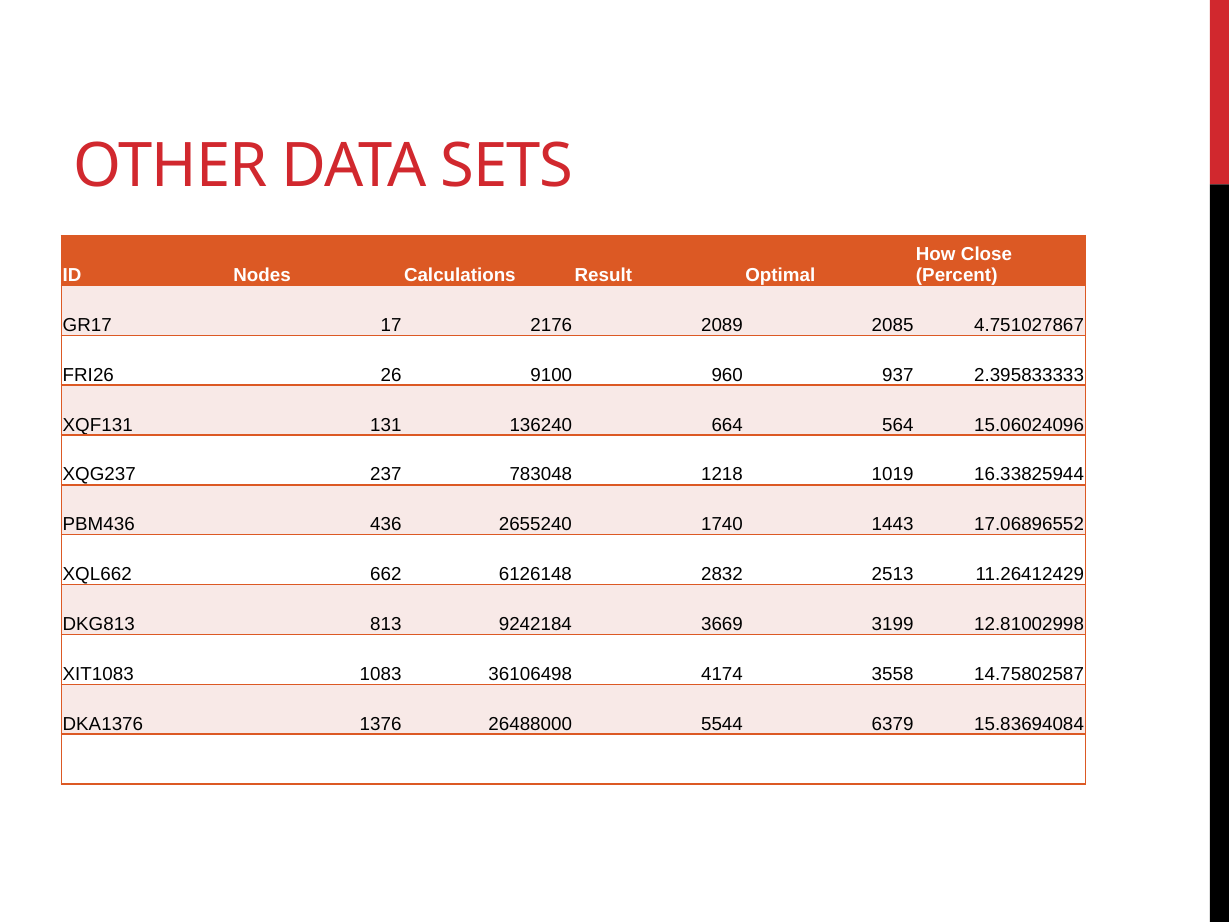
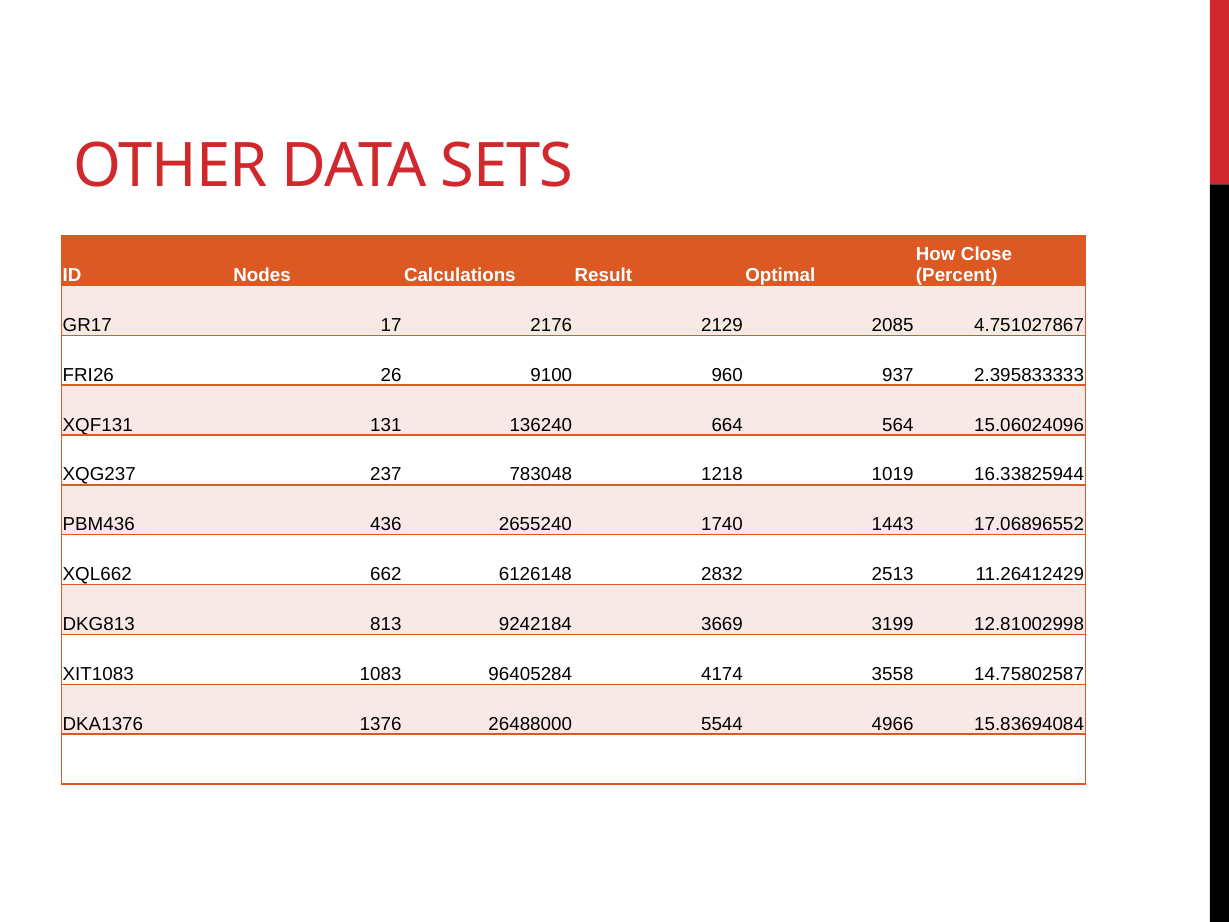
2089: 2089 -> 2129 (722, 325)
36106498: 36106498 -> 96405284 (530, 674)
6379: 6379 -> 4966 (893, 724)
